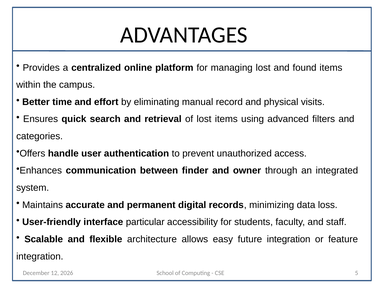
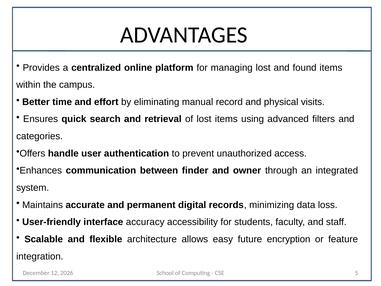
particular: particular -> accuracy (145, 222)
future integration: integration -> encryption (289, 239)
